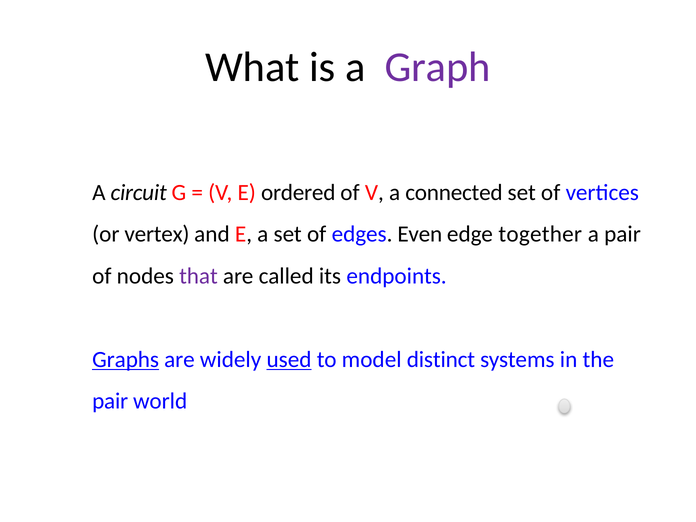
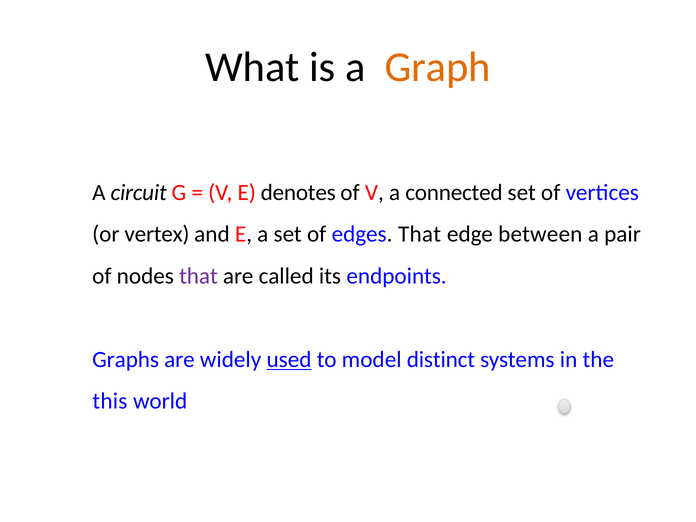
Graph colour: purple -> orange (438, 67)
ordered: ordered -> denotes (298, 193)
edges Even: Even -> That (420, 234)
together: together -> between (540, 234)
Graphs underline: present -> none (126, 360)
pair: pair -> this (110, 401)
